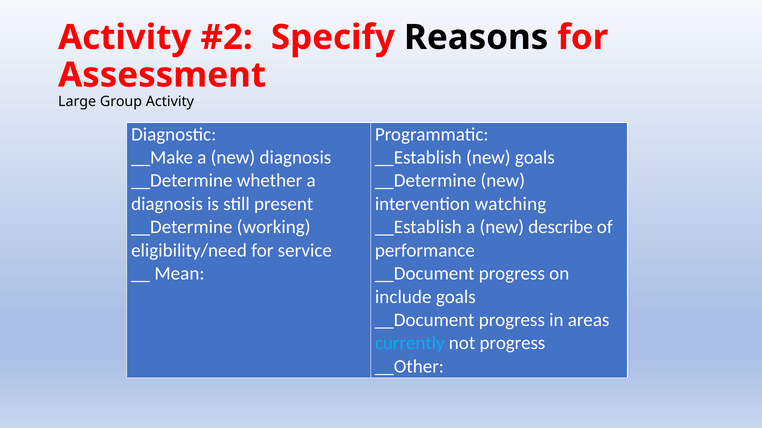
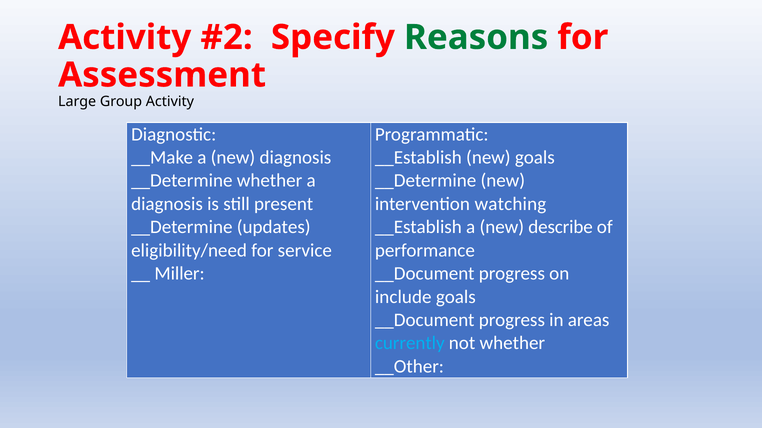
Reasons colour: black -> green (476, 37)
working: working -> updates (274, 227)
Mean: Mean -> Miller (180, 274)
not progress: progress -> whether (512, 344)
